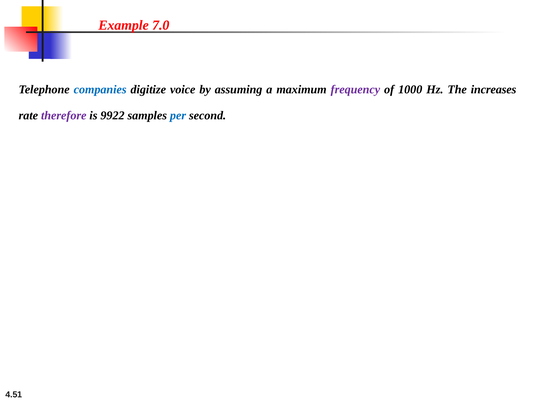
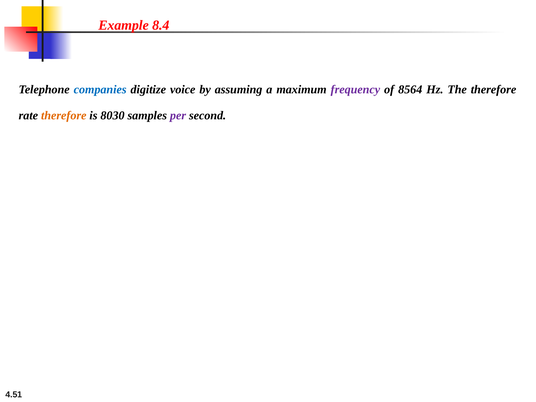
7.0: 7.0 -> 8.4 (161, 25)
1000: 1000 -> 8564 (410, 89)
The increases: increases -> therefore (494, 89)
therefore colour: purple -> orange (64, 116)
9922: 9922 -> 8030 (113, 116)
per colour: blue -> purple (178, 116)
